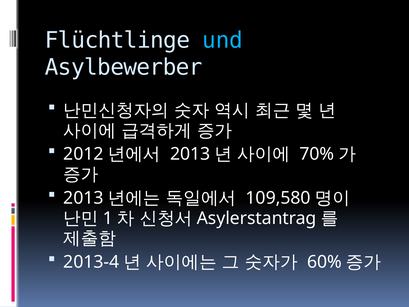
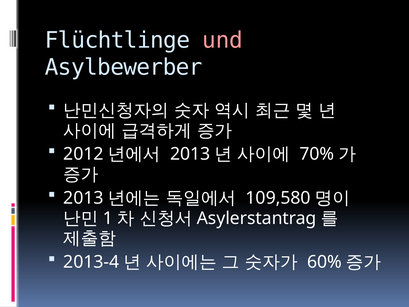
und colour: light blue -> pink (223, 40)
